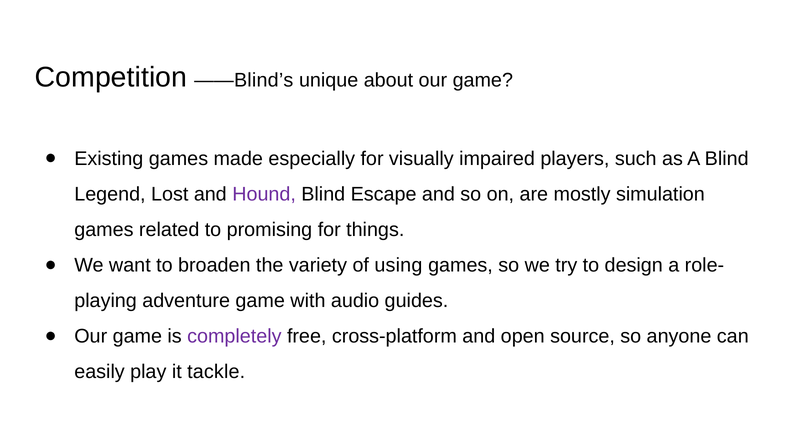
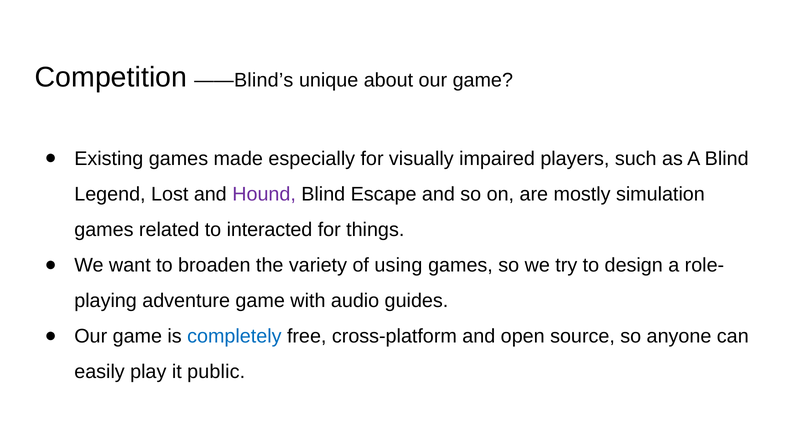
promising: promising -> interacted (270, 230)
completely colour: purple -> blue (234, 336)
tackle: tackle -> public (216, 372)
